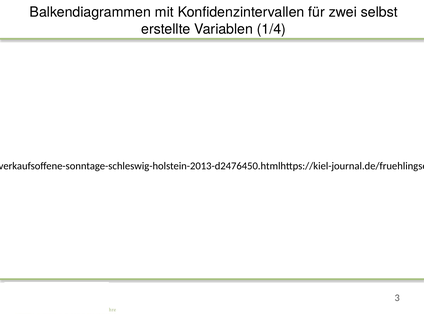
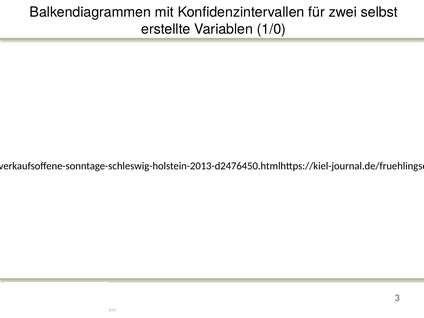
1/4: 1/4 -> 1/0 (271, 29)
